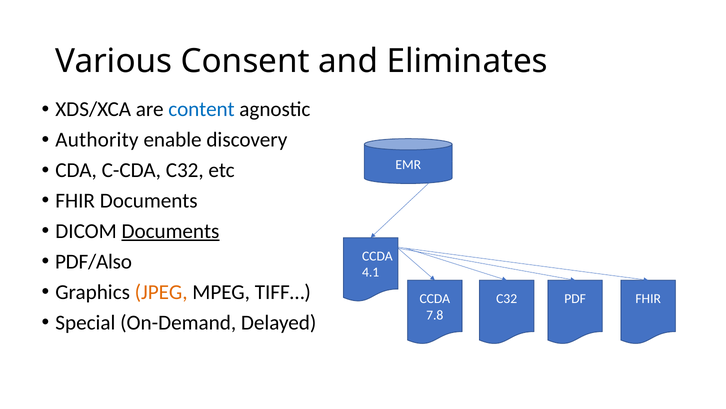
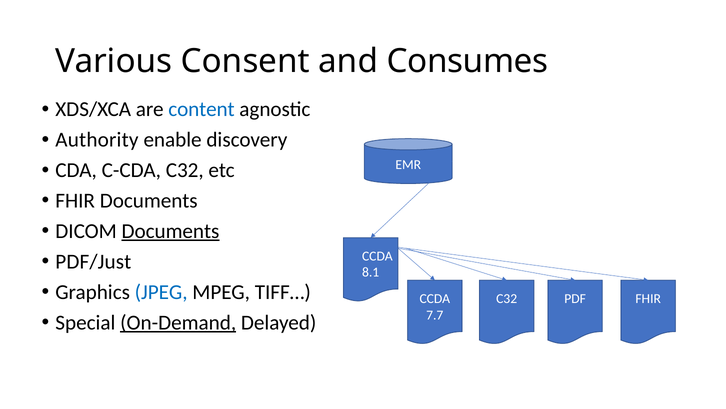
Eliminates: Eliminates -> Consumes (467, 61)
PDF/Also: PDF/Also -> PDF/Just (93, 261)
4.1: 4.1 -> 8.1 (371, 272)
JPEG colour: orange -> blue (161, 292)
7.8: 7.8 -> 7.7 (435, 315)
On-Demand underline: none -> present (178, 322)
